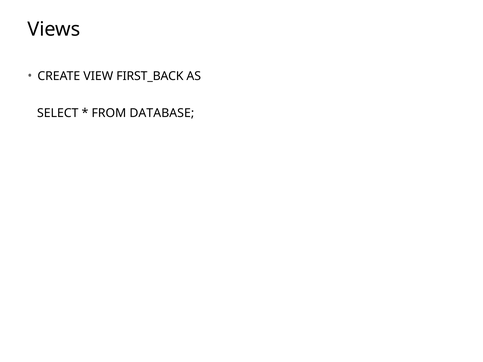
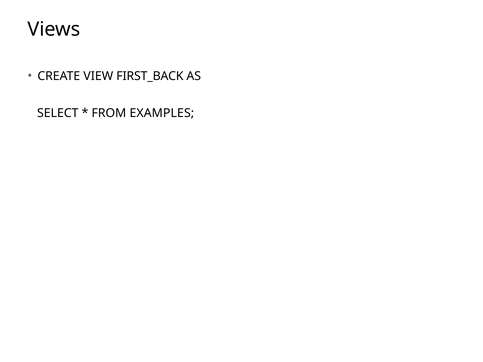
DATABASE: DATABASE -> EXAMPLES (162, 113)
